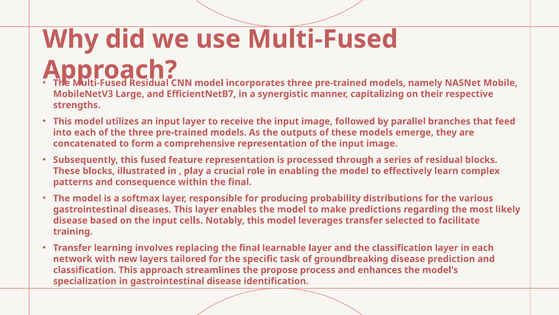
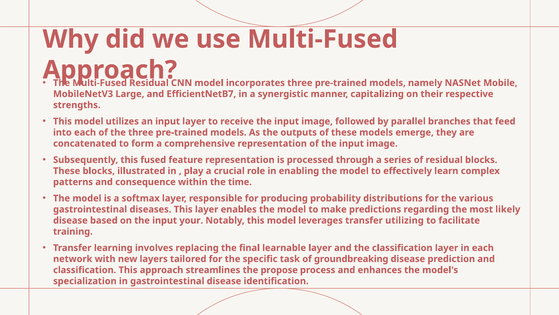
within the final: final -> time (240, 182)
cells: cells -> your (191, 220)
selected: selected -> utilizing (404, 220)
